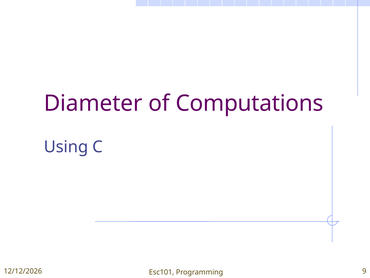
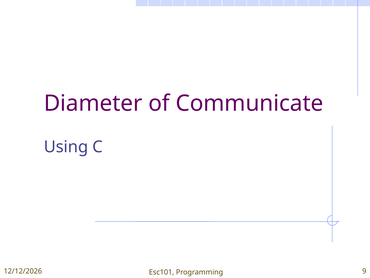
Computations: Computations -> Communicate (249, 103)
